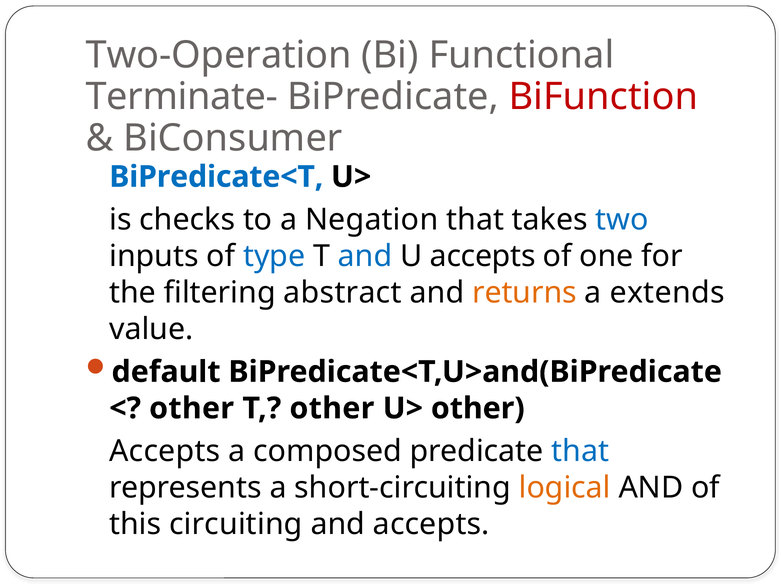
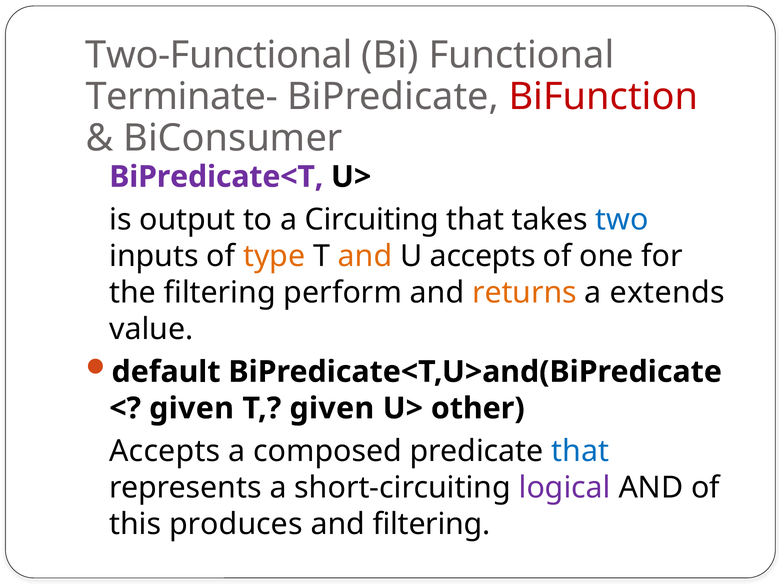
Two-Operation: Two-Operation -> Two-Functional (219, 55)
BiPredicate<T colour: blue -> purple (216, 177)
checks: checks -> output (187, 220)
Negation: Negation -> Circuiting (372, 220)
type colour: blue -> orange (274, 256)
and colour: blue -> orange (365, 256)
abstract: abstract -> perform (343, 292)
other: other -> given (192, 408)
T other: other -> given (332, 408)
logical colour: orange -> purple (565, 487)
circuiting: circuiting -> produces (236, 524)
and accepts: accepts -> filtering (431, 524)
